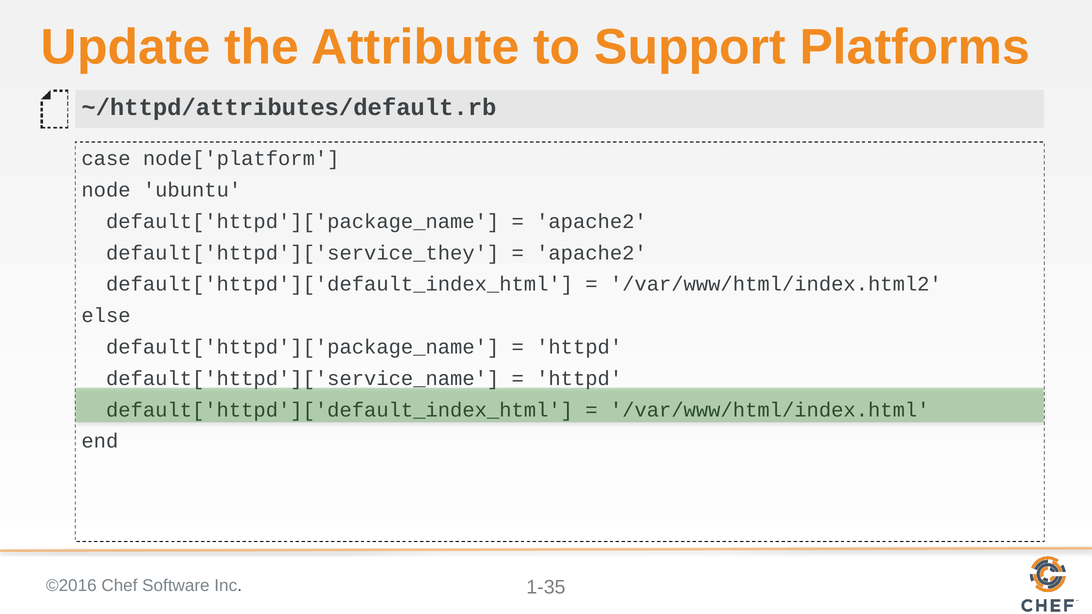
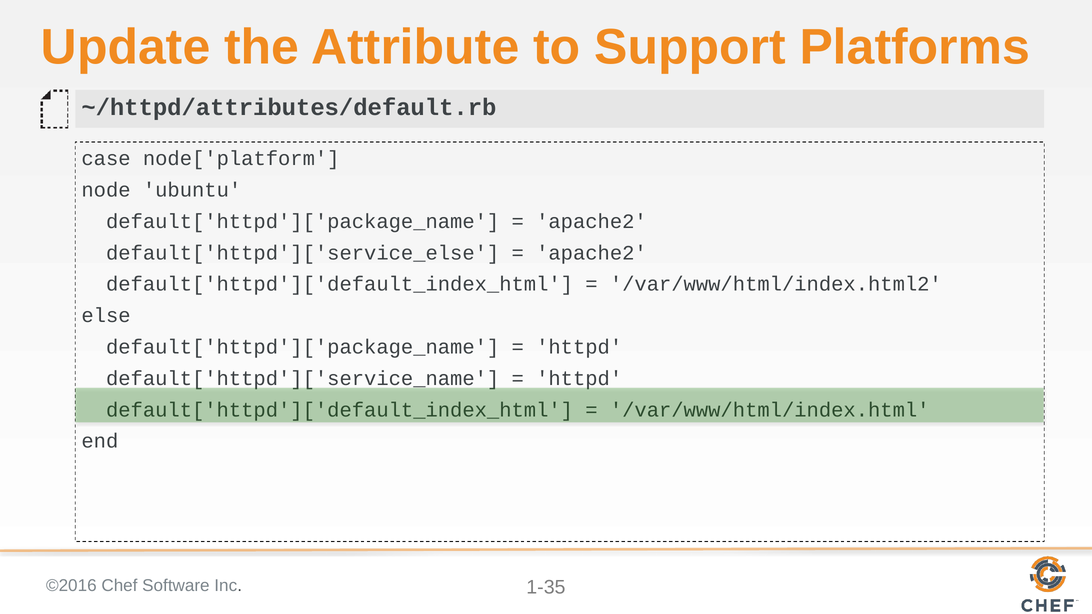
default['httpd']['service_they: default['httpd']['service_they -> default['httpd']['service_else (303, 253)
